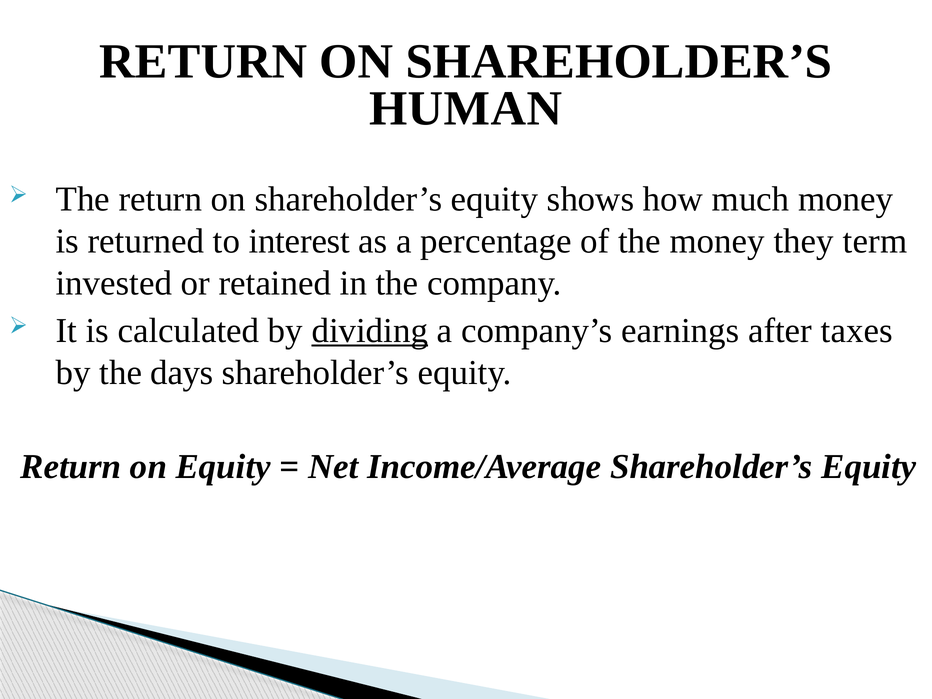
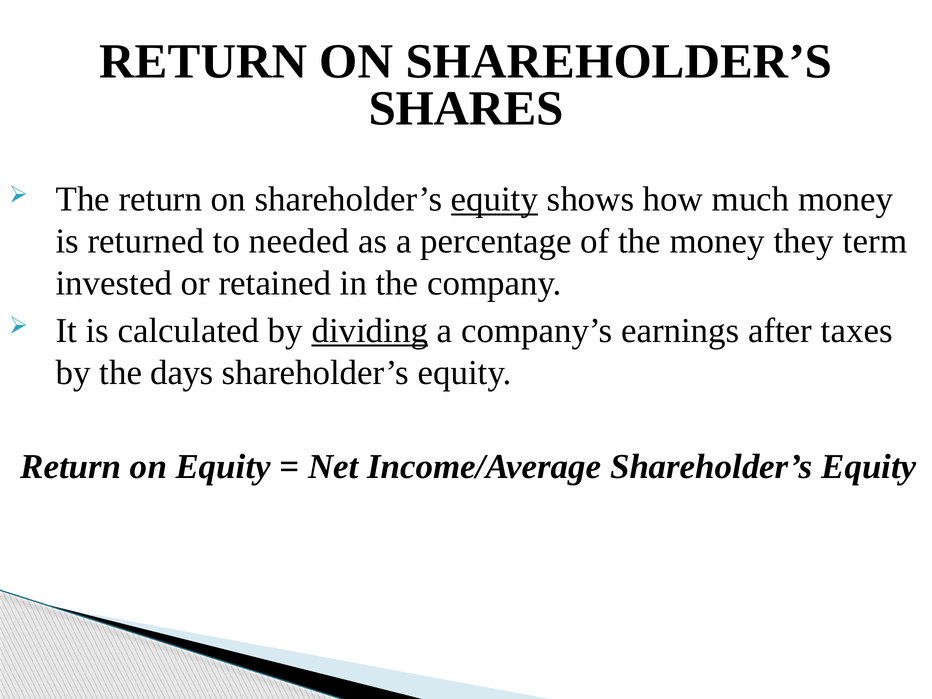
HUMAN: HUMAN -> SHARES (466, 109)
equity underline: none -> present (494, 199)
interest: interest -> needed (299, 241)
